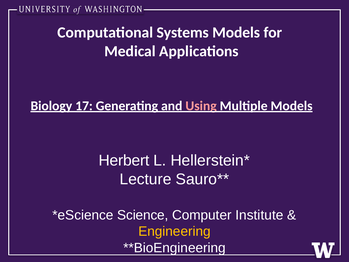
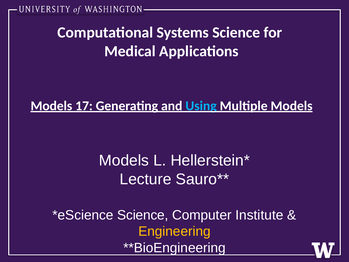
Systems Models: Models -> Science (236, 33)
Biology: Biology -> Models (51, 106)
Using colour: pink -> light blue (201, 106)
Herbert: Herbert -> Models (124, 160)
